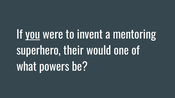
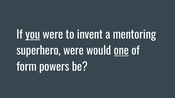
superhero their: their -> were (74, 51)
one underline: none -> present (121, 51)
what: what -> form (27, 67)
